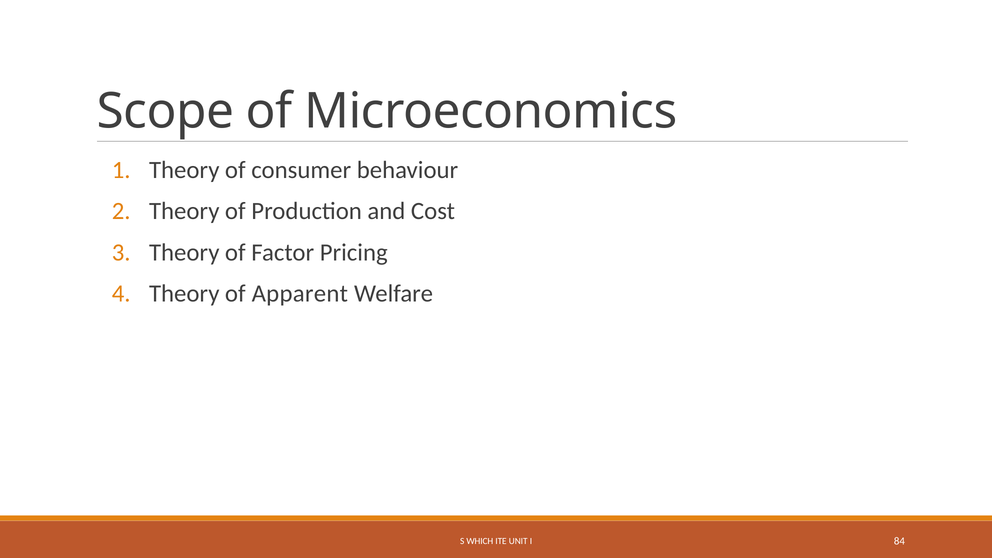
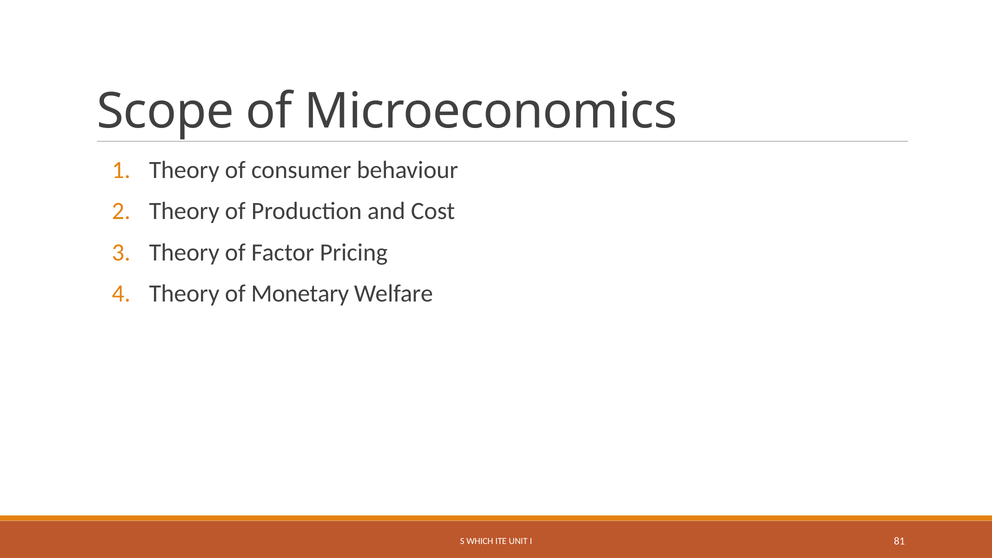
Apparent: Apparent -> Monetary (300, 294)
84: 84 -> 81 (899, 541)
